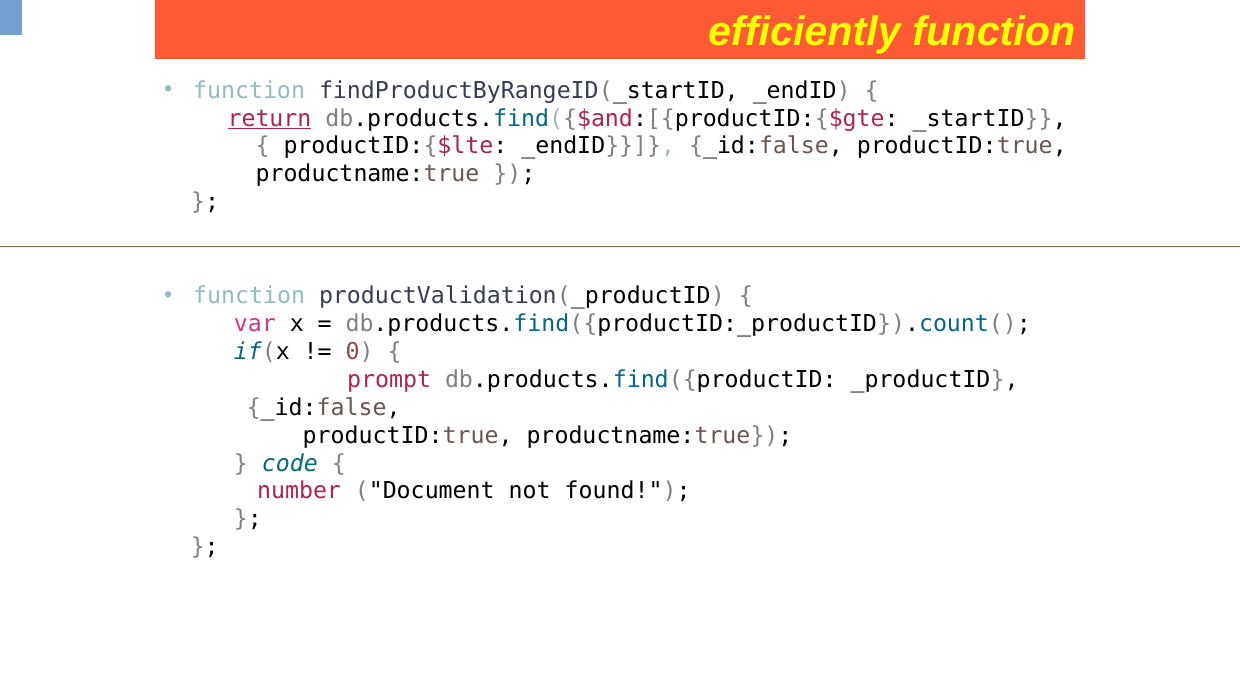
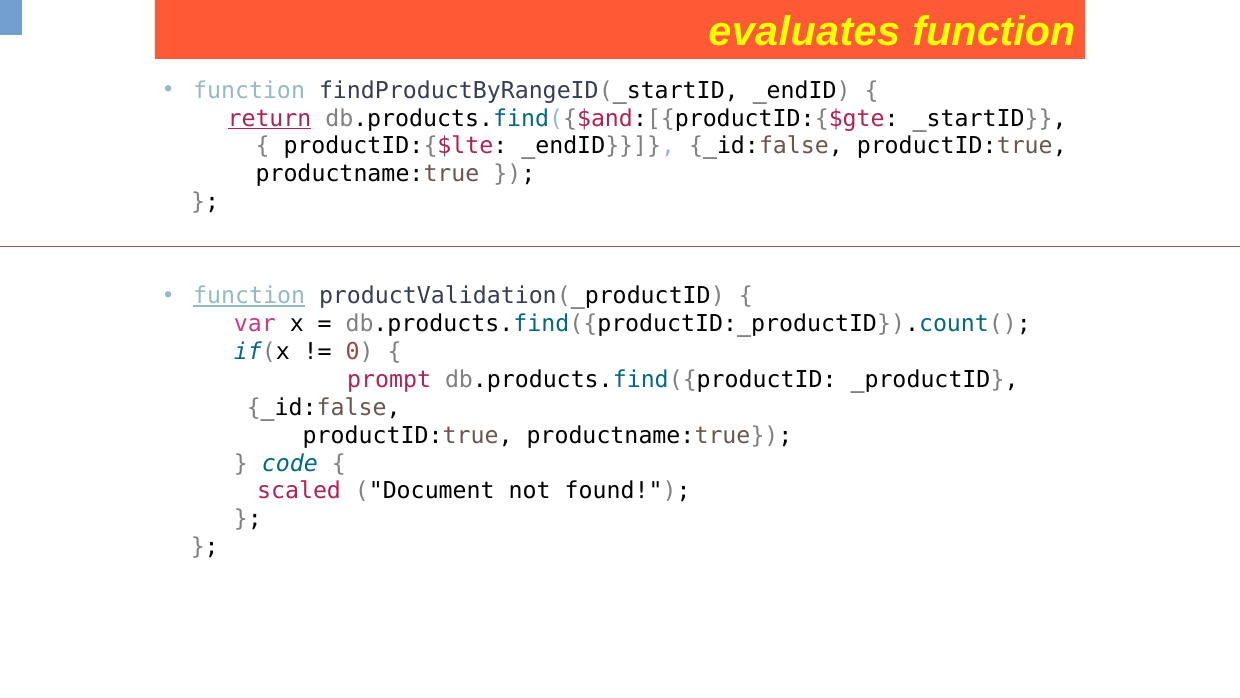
efficiently: efficiently -> evaluates (804, 32)
function underline: none -> present (249, 296)
number: number -> scaled (299, 491)
